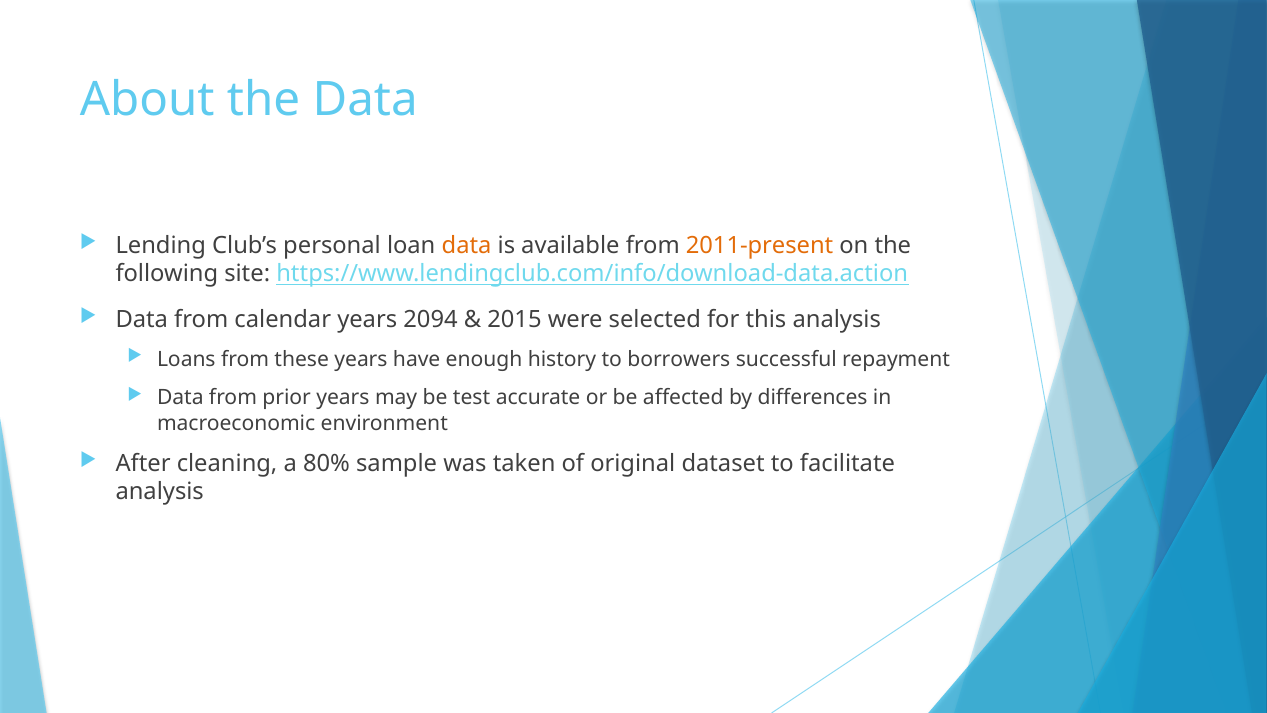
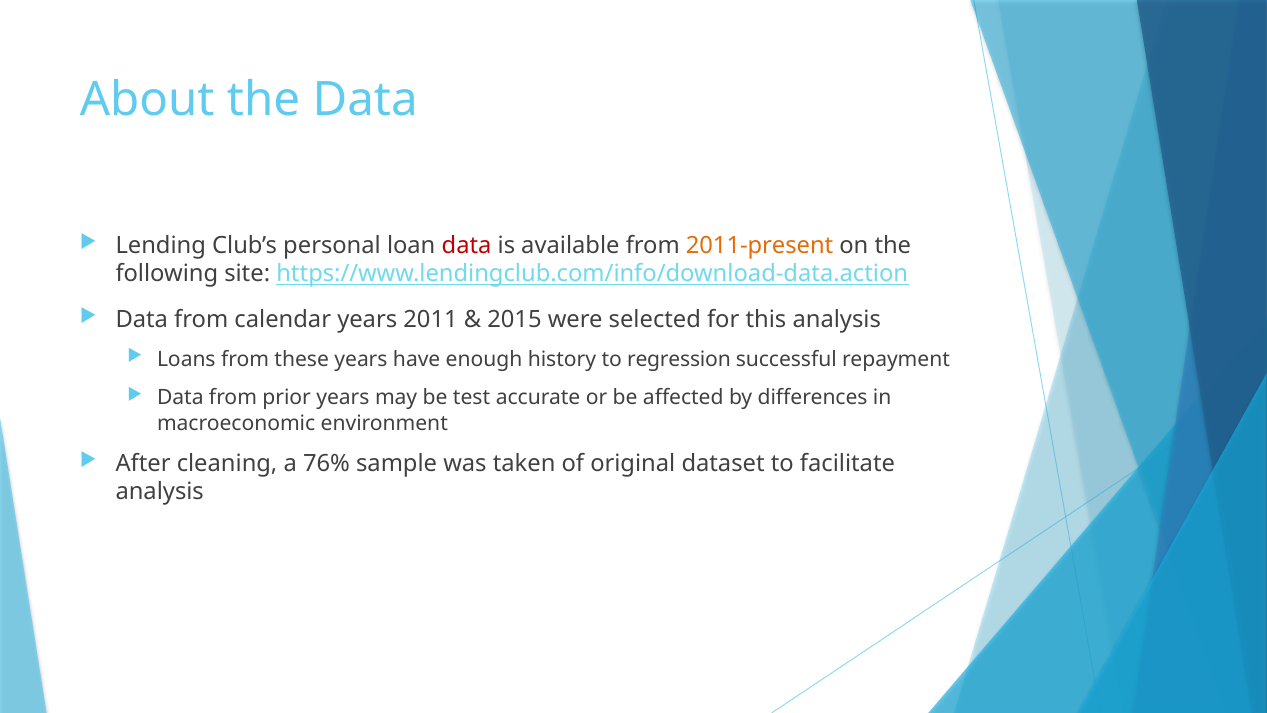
data colour: orange -> red (467, 245)
2094: 2094 -> 2011 (431, 319)
borrowers: borrowers -> regression (679, 359)
80%: 80% -> 76% (326, 463)
